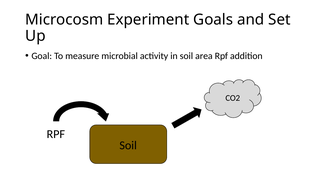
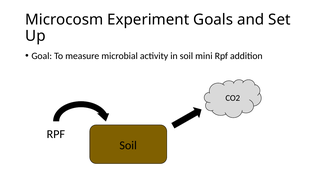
area: area -> mini (204, 56)
